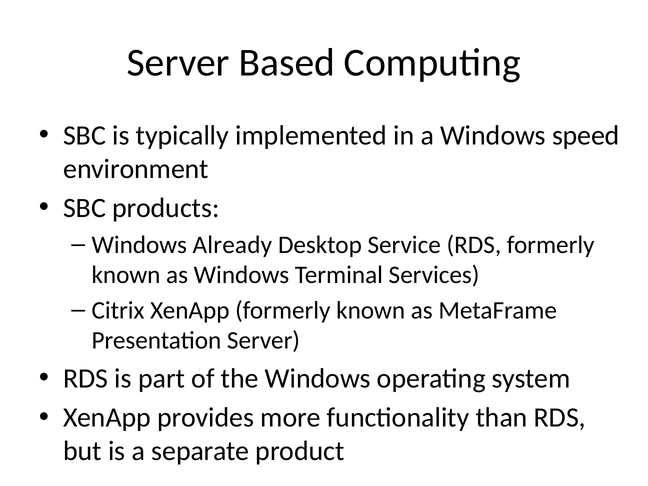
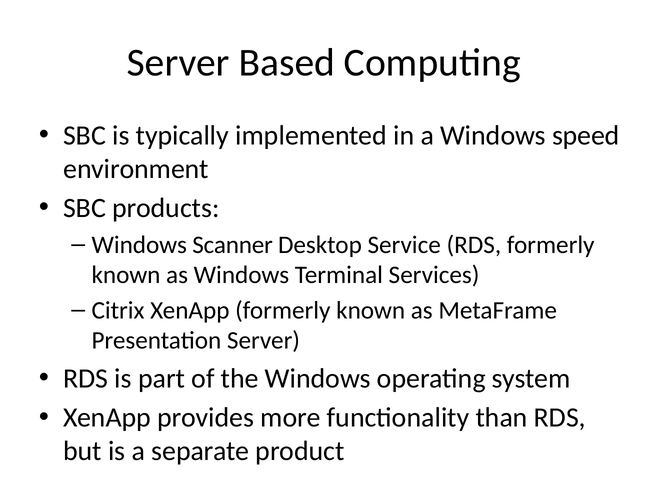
Already: Already -> Scanner (233, 245)
